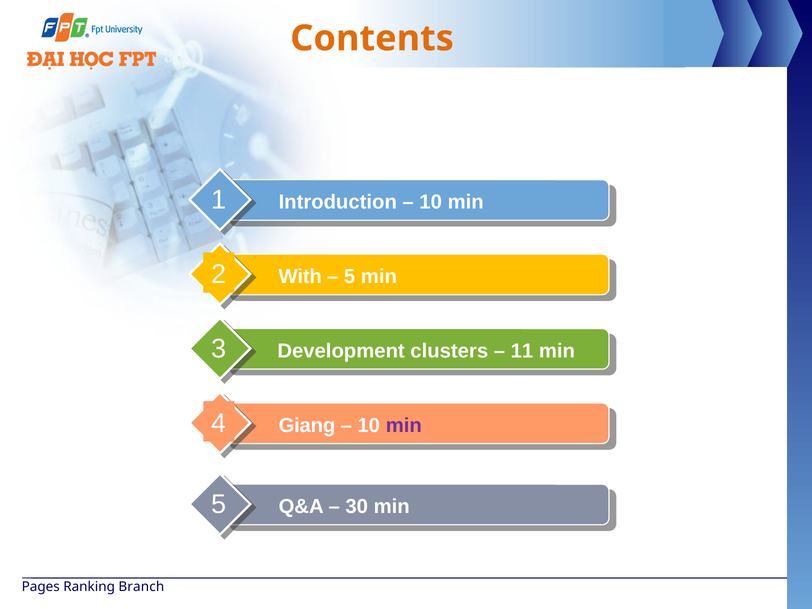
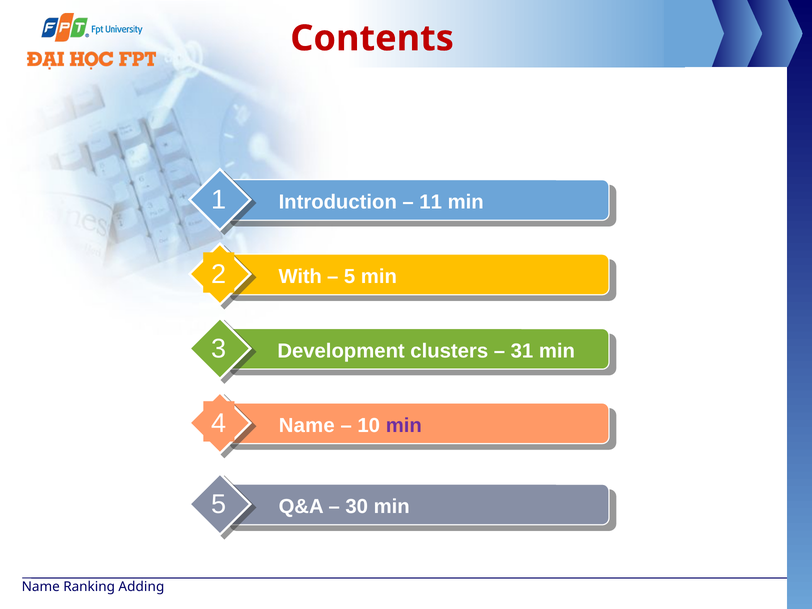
Contents colour: orange -> red (372, 38)
10: 10 -> 11 (431, 202)
11: 11 -> 31 (522, 351)
Giang: Giang -> Name (307, 426)
Pages: Pages -> Name (41, 587)
Branch: Branch -> Adding (141, 587)
